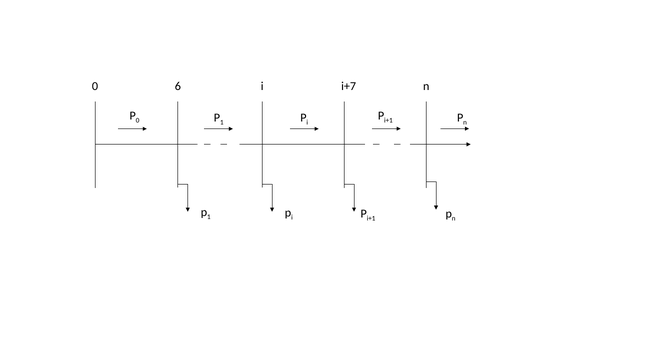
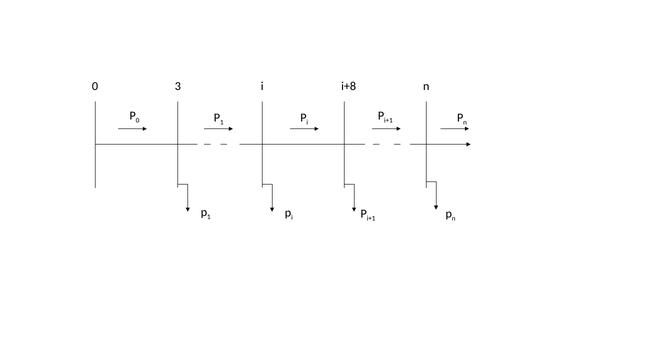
6: 6 -> 3 (178, 86)
i+7: i+7 -> i+8 (349, 86)
